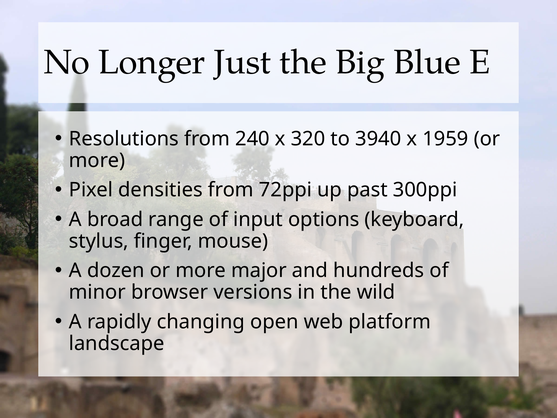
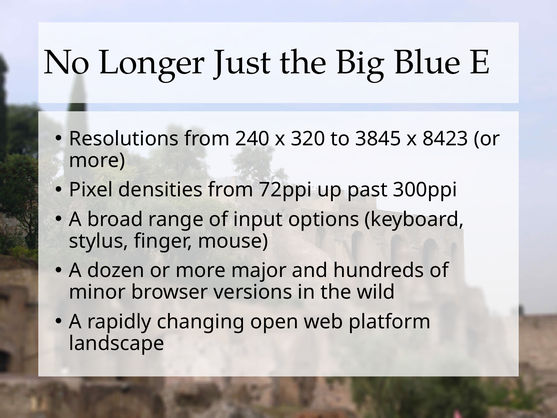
3940: 3940 -> 3845 (378, 139)
1959: 1959 -> 8423 (445, 139)
